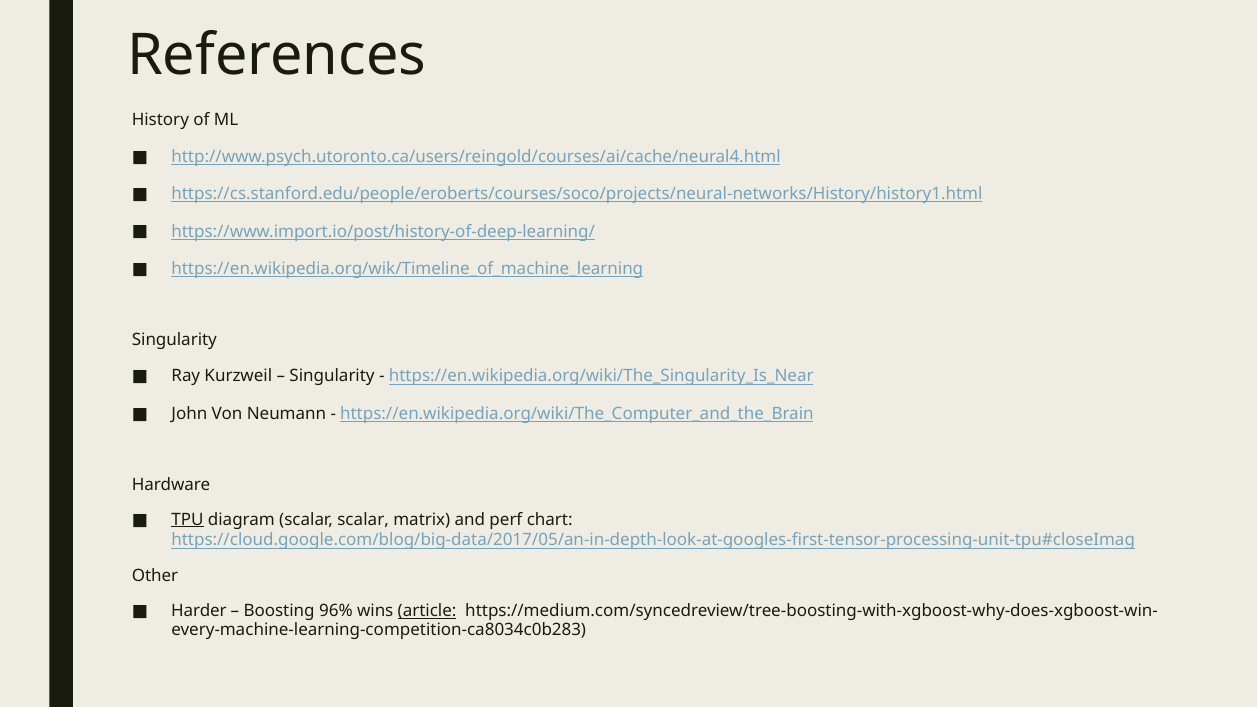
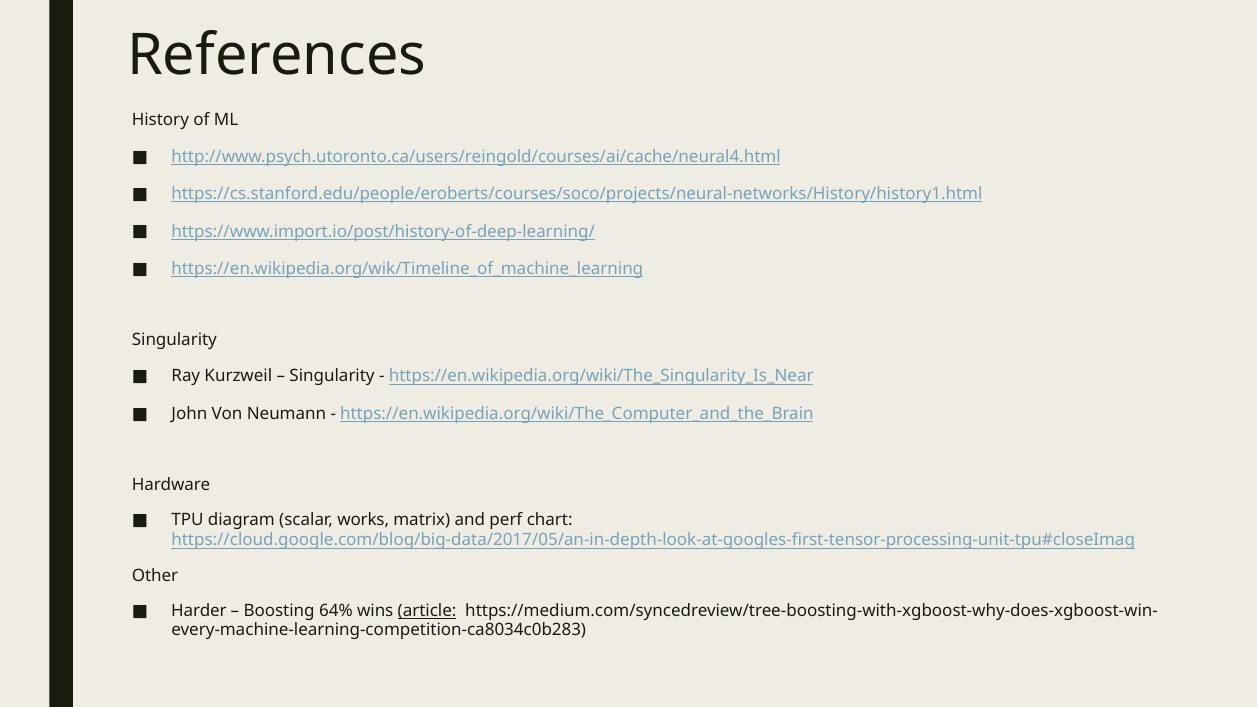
TPU underline: present -> none (188, 519)
scalar scalar: scalar -> works (363, 519)
96%: 96% -> 64% (336, 611)
